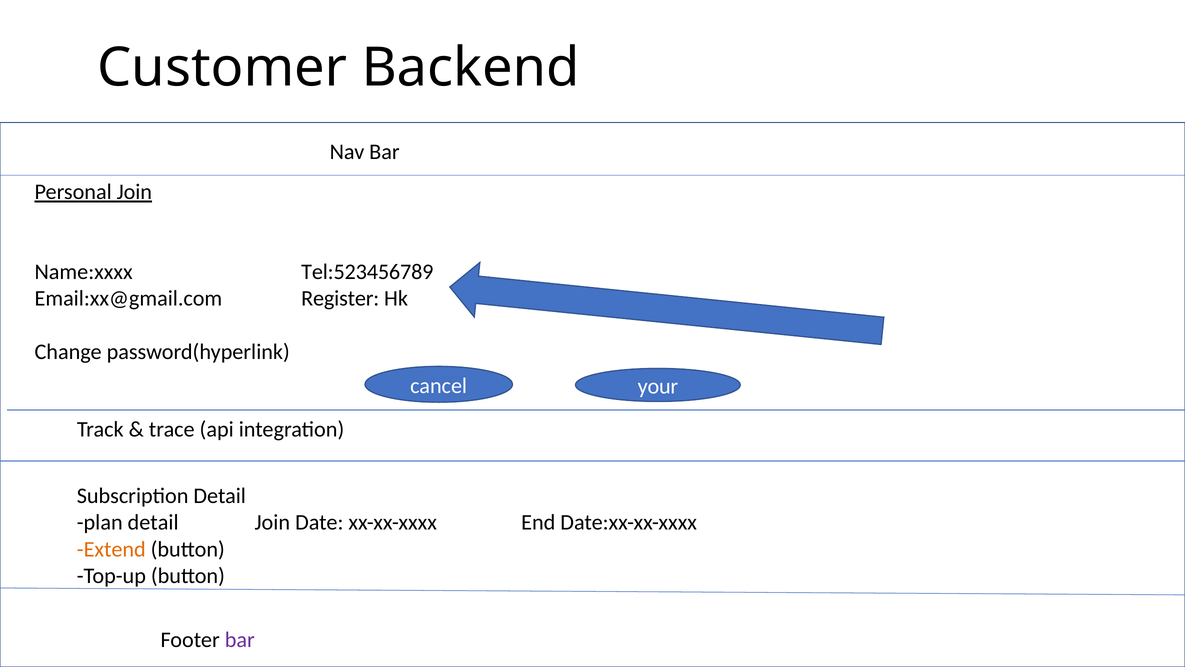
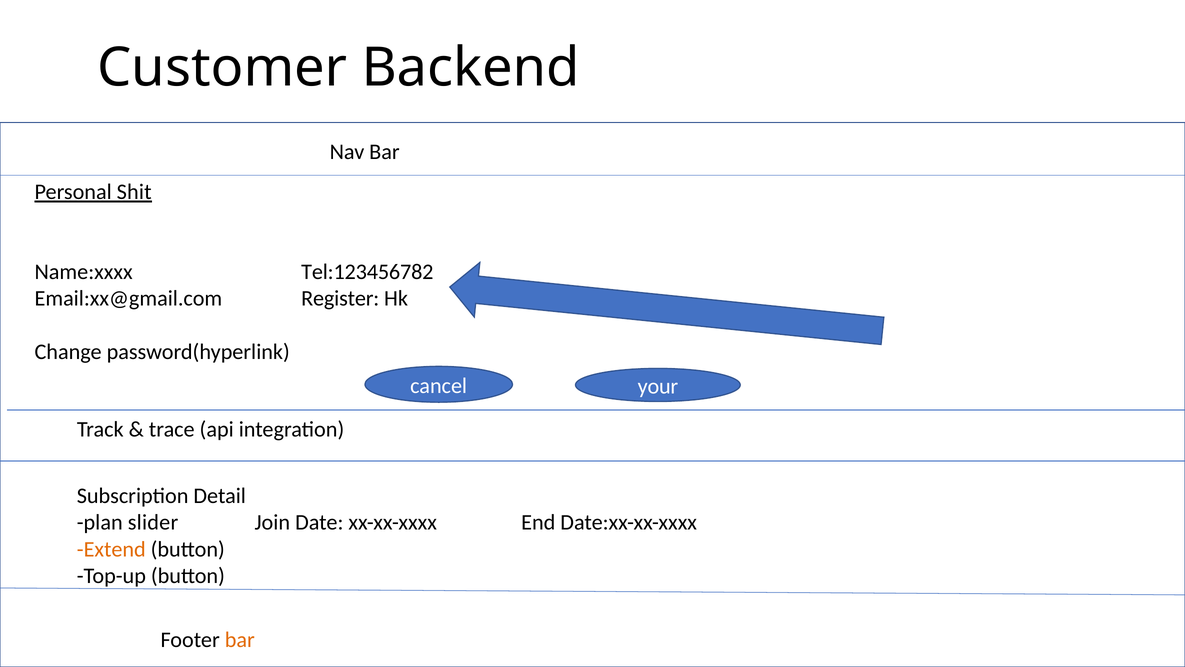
Personal Join: Join -> Shit (134, 192)
Tel:523456789: Tel:523456789 -> Tel:123456782 (367, 272)
plan detail: detail -> slider (153, 522)
bar colour: purple -> orange (240, 640)
